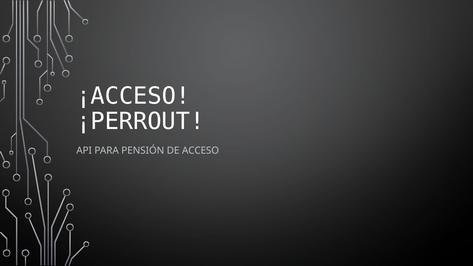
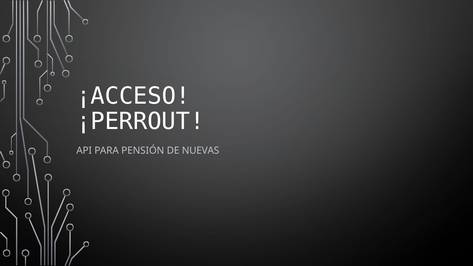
ACCESO: ACCESO -> NUEVAS (201, 150)
